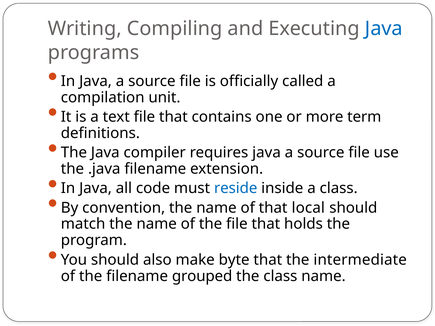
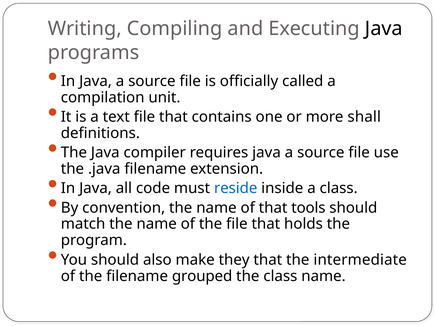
Java colour: blue -> black (384, 29)
term: term -> shall (364, 117)
local: local -> tools (308, 208)
byte: byte -> they (234, 260)
